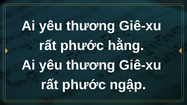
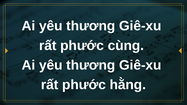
hằng: hằng -> cùng (126, 46)
ngập: ngập -> hằng (128, 85)
